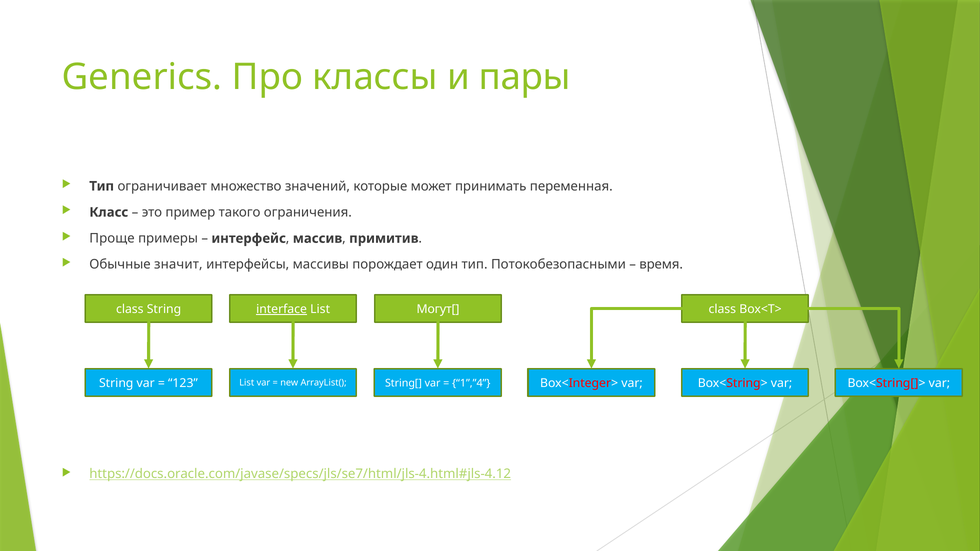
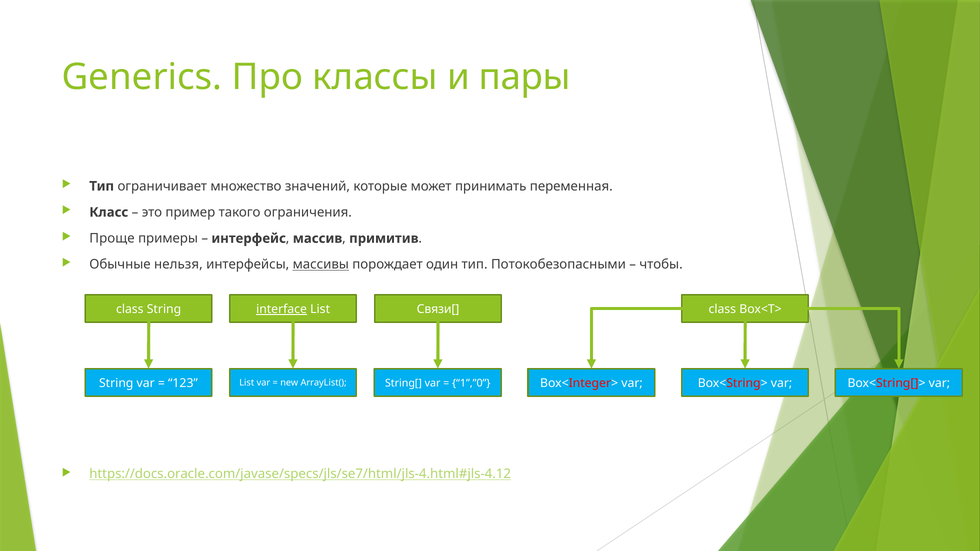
значит: значит -> нельзя (178, 265)
массивы underline: none -> present (321, 265)
время: время -> чтобы (661, 265)
Могут[: Могут[ -> Связи[ (438, 309)
1”,”4: 1”,”4 -> 1”,”0 (471, 383)
